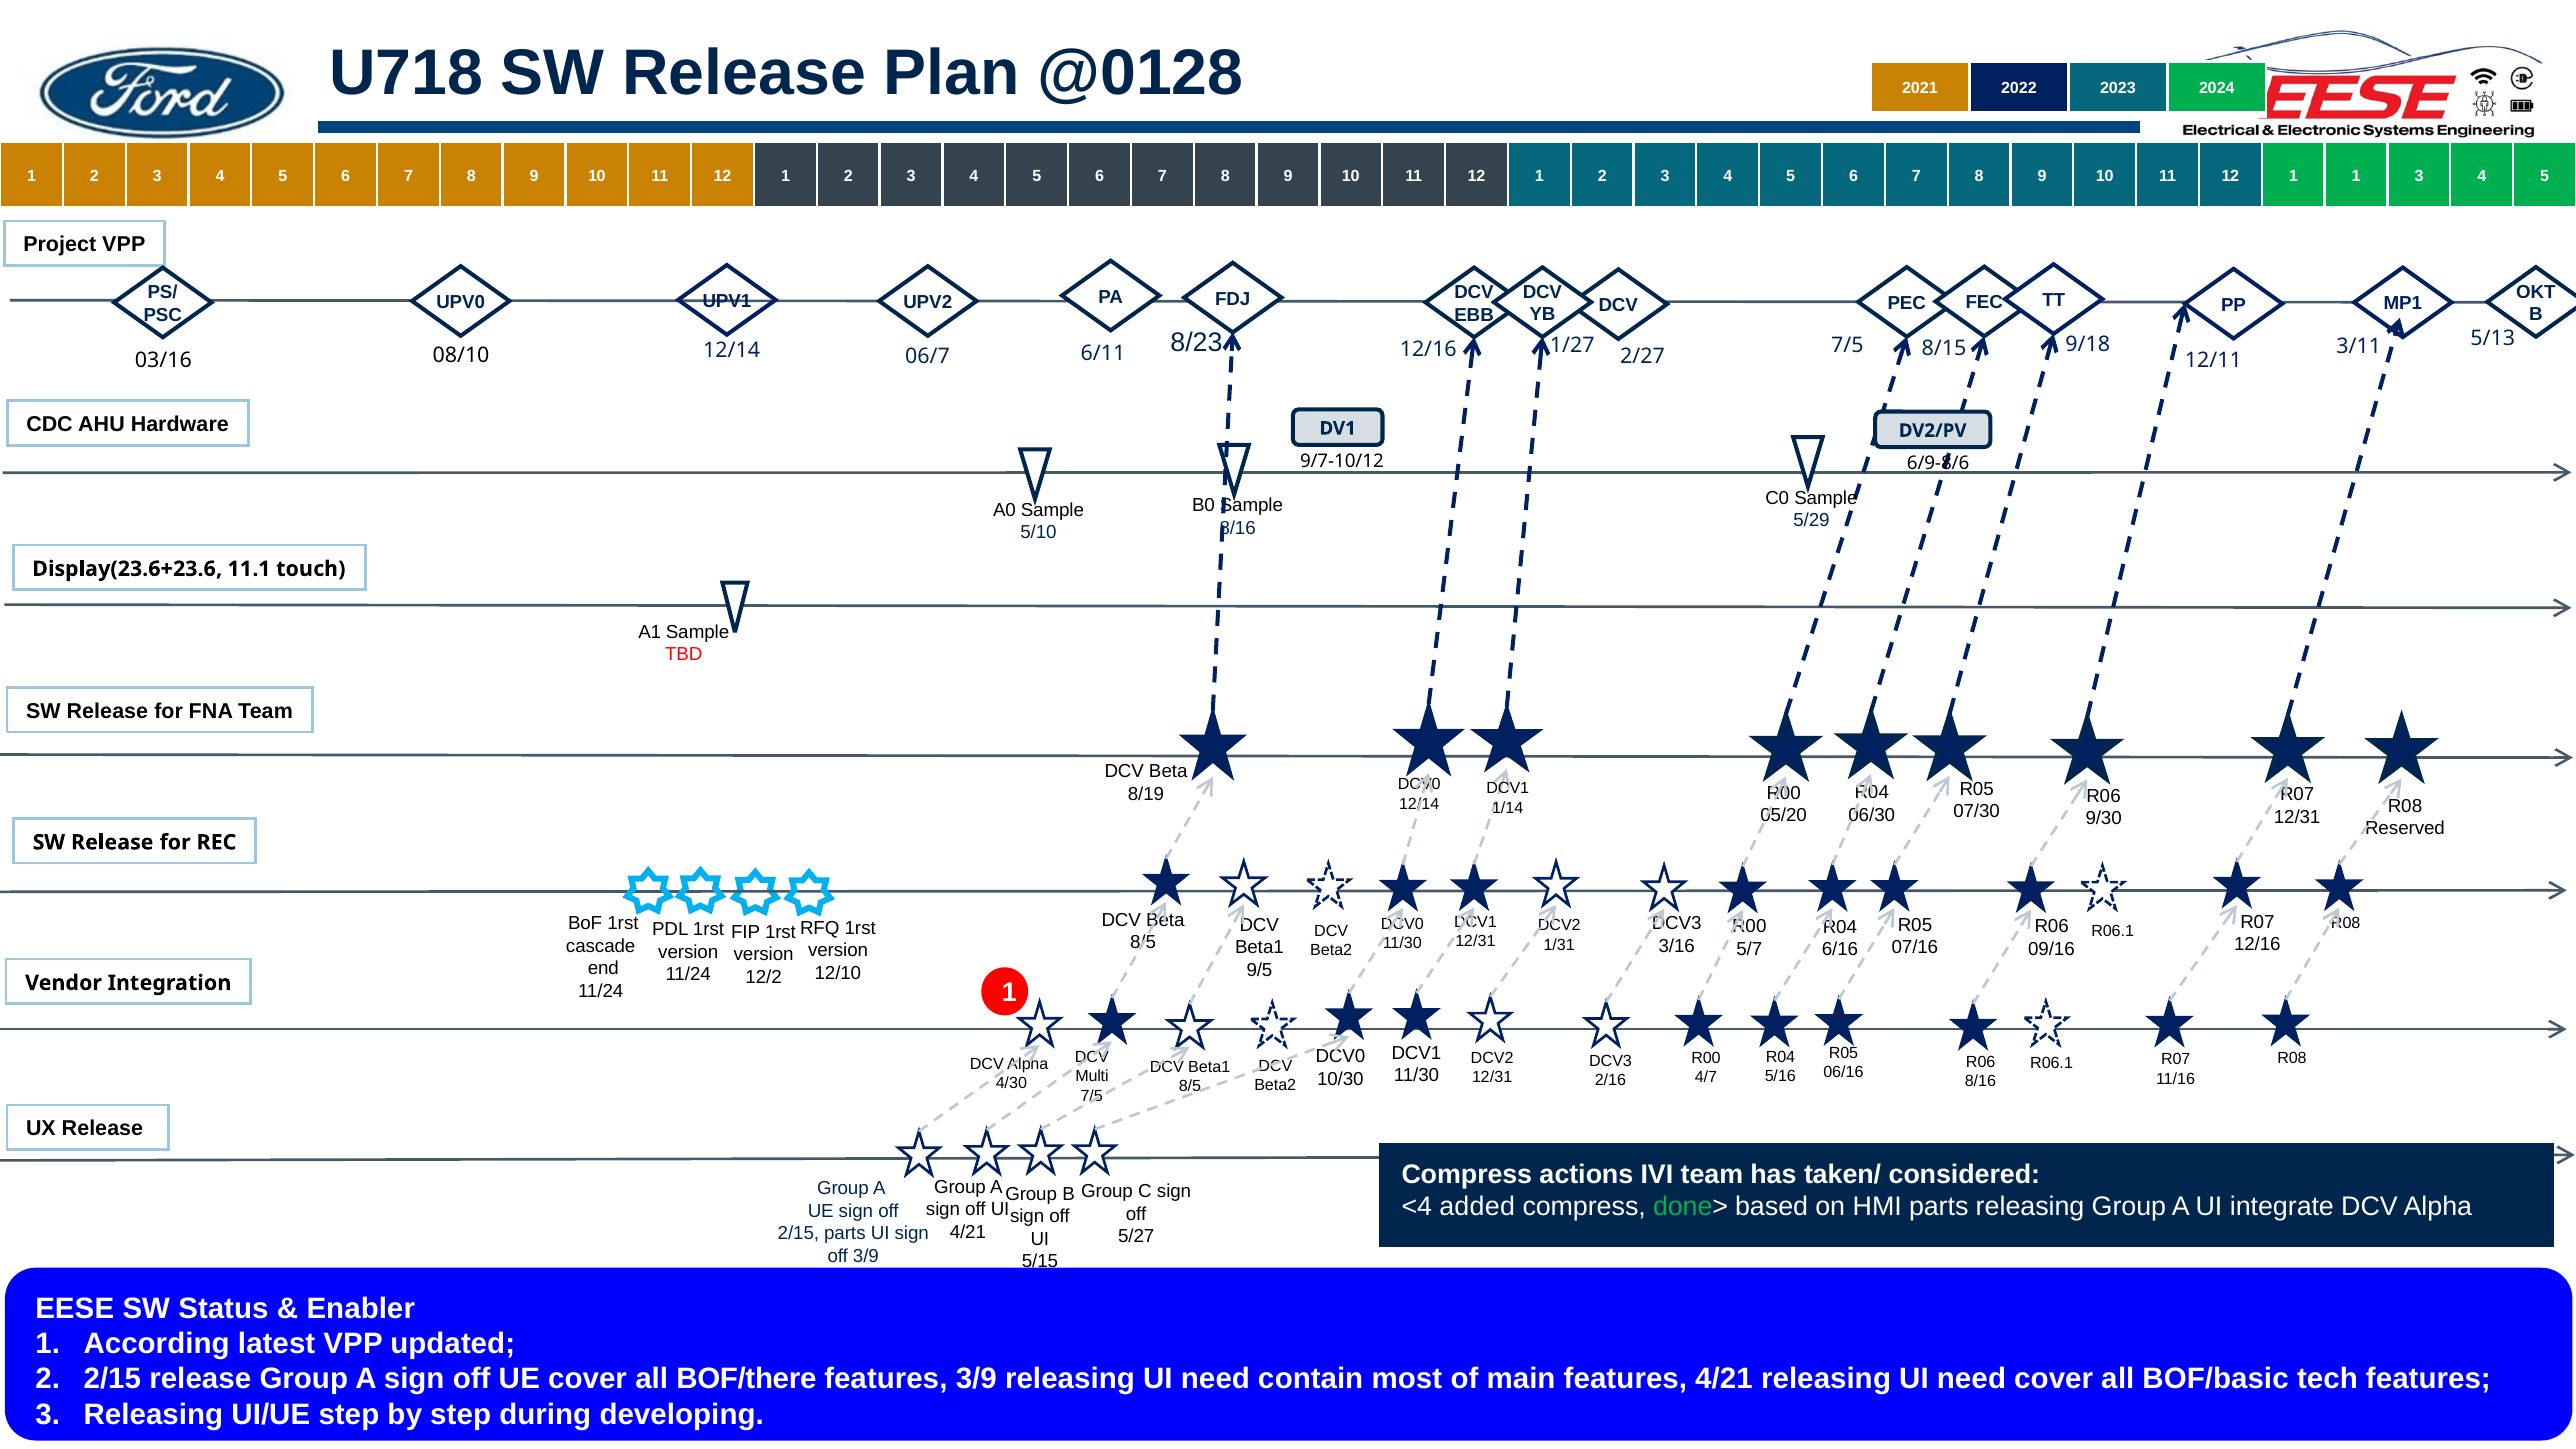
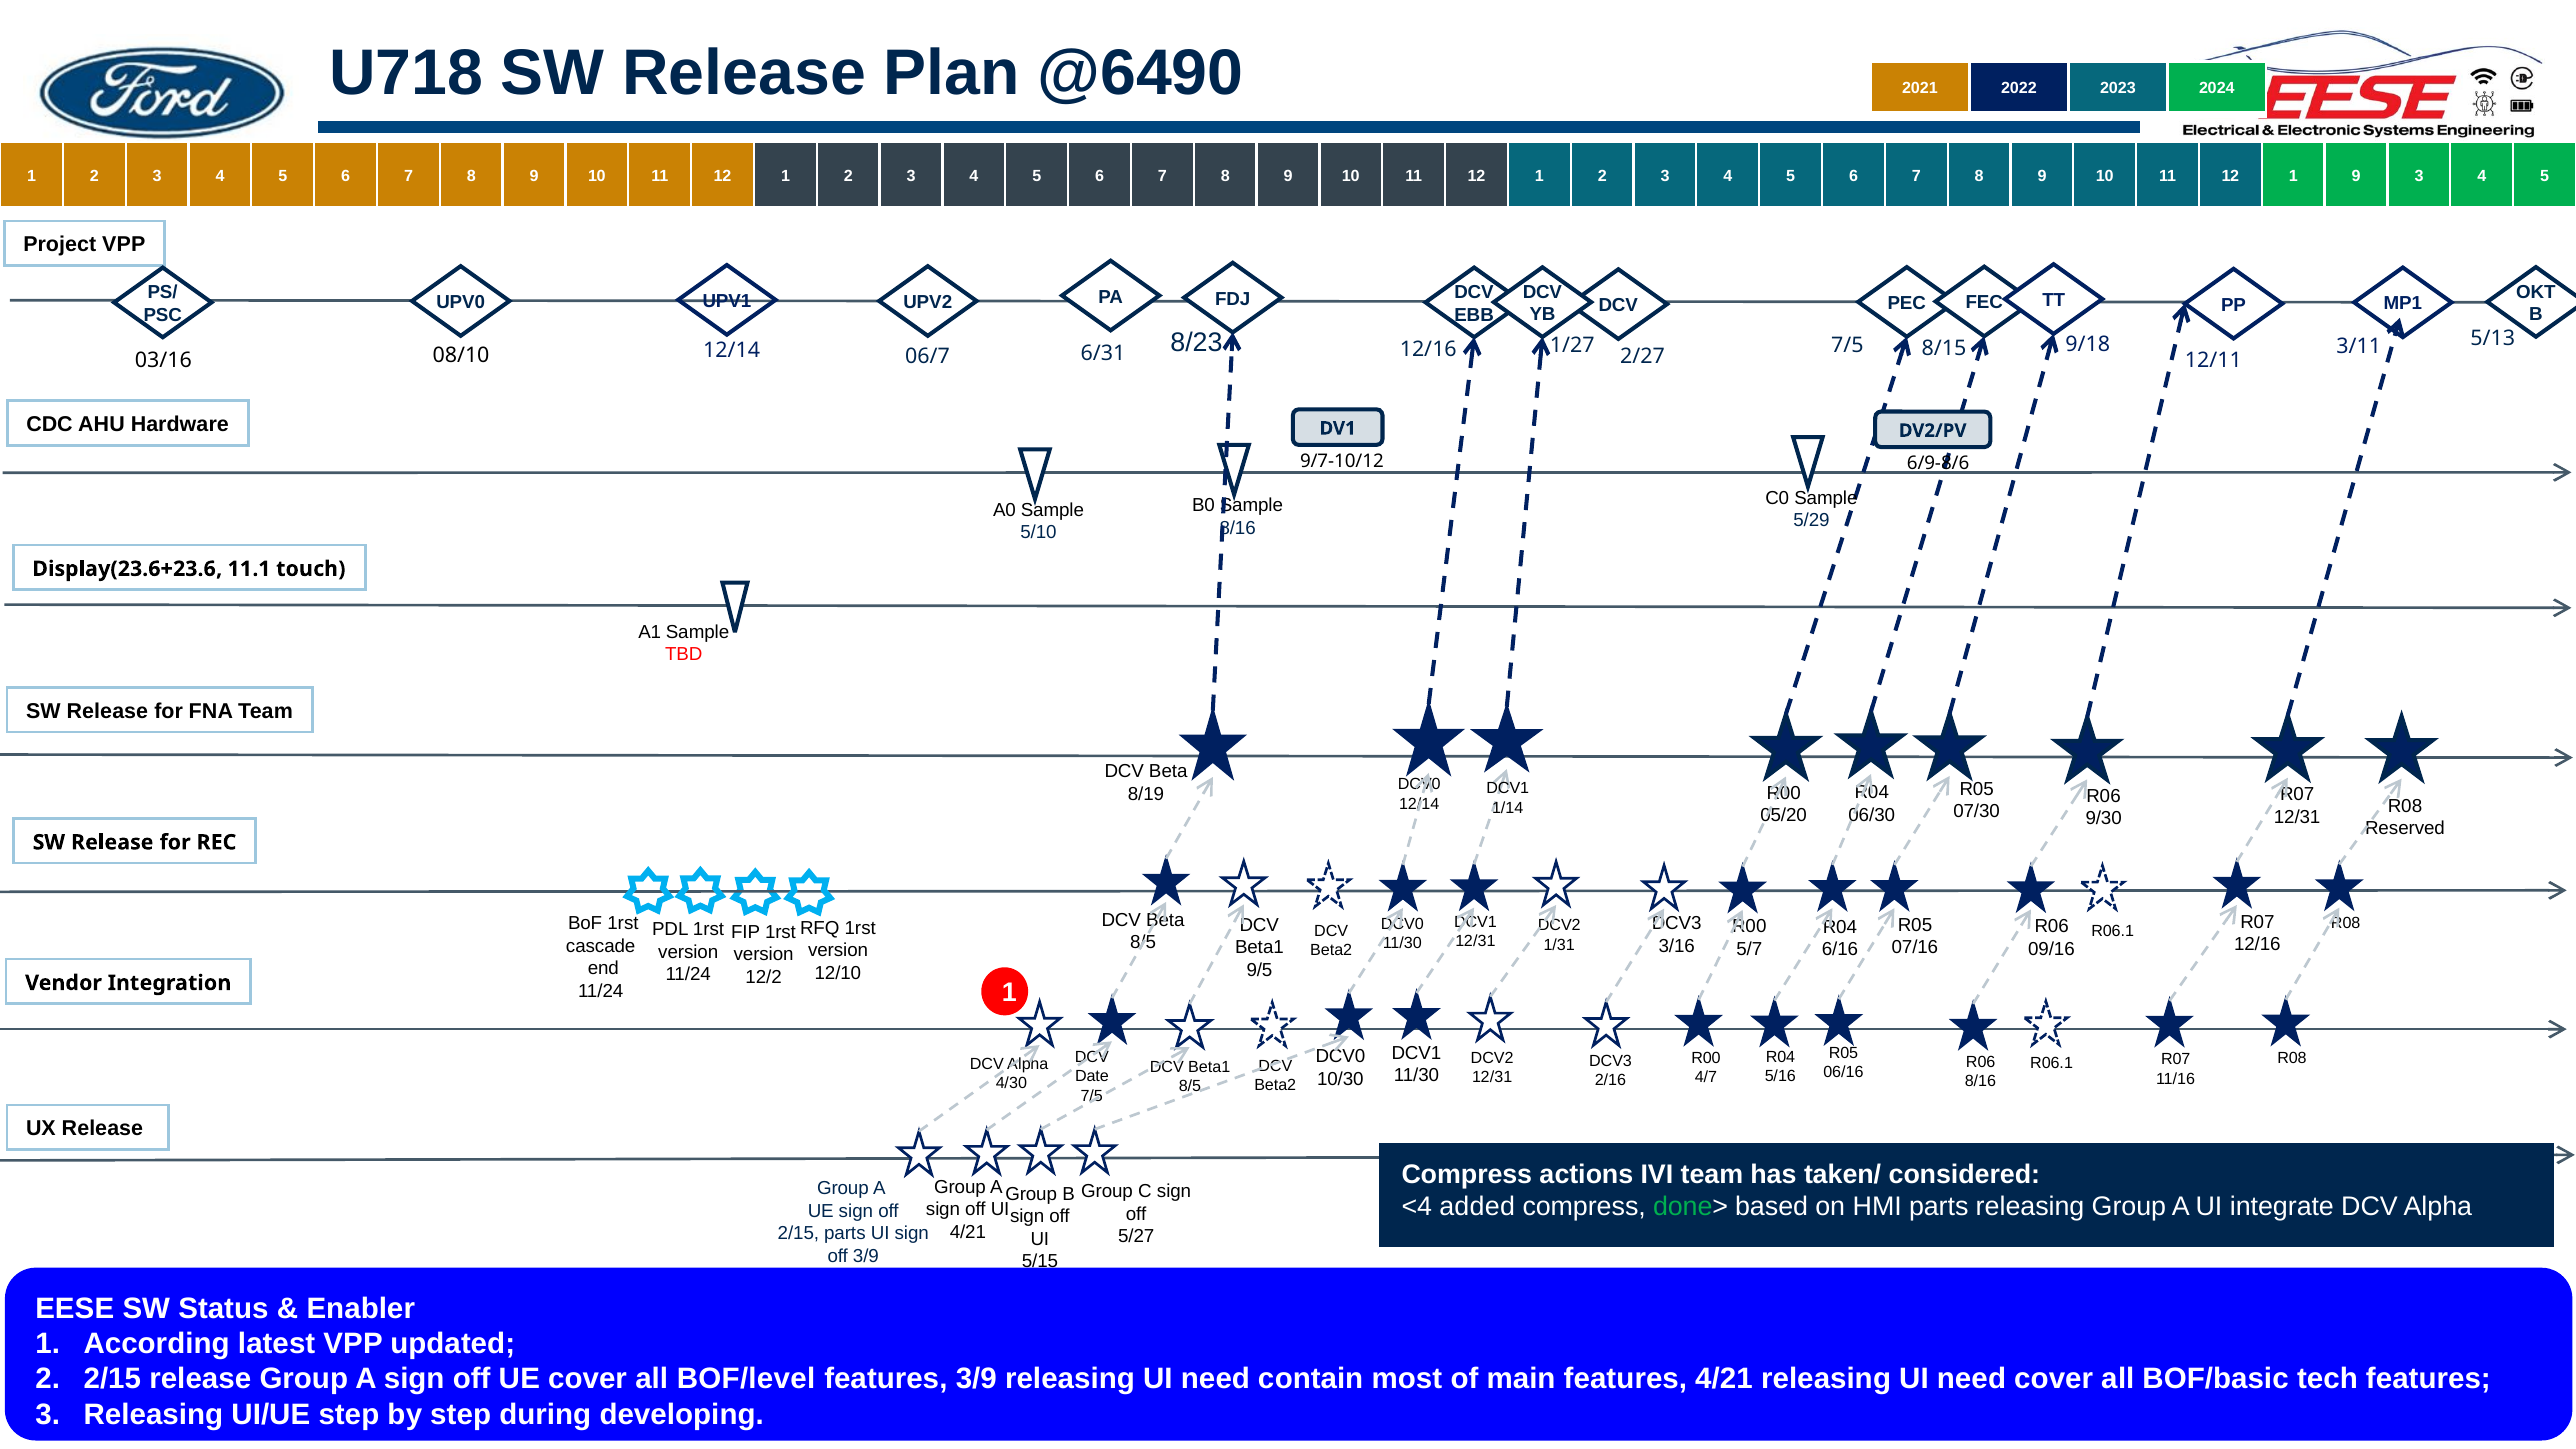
@0128: @0128 -> @6490 (1141, 73)
1 1: 1 -> 9 (2356, 176)
6/11: 6/11 -> 6/31 (1103, 353)
Multi: Multi -> Date (1092, 1077)
BOF/there: BOF/there -> BOF/level (746, 1379)
